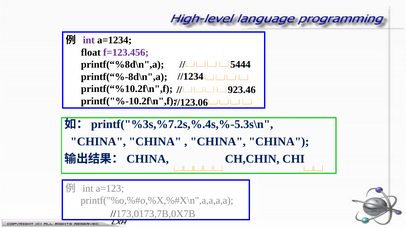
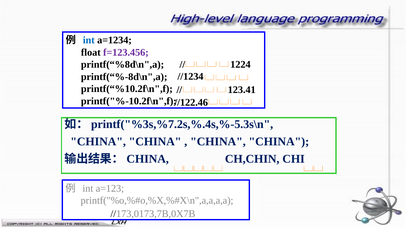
int colour: purple -> blue (89, 40)
5444: 5444 -> 1224 (240, 64)
923.46: 923.46 -> 123.41 (242, 90)
//123.06: //123.06 -> //122.46 (191, 103)
